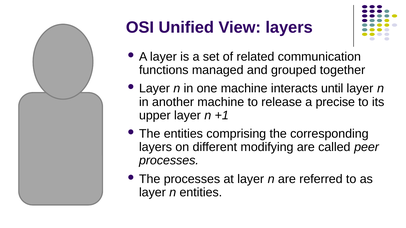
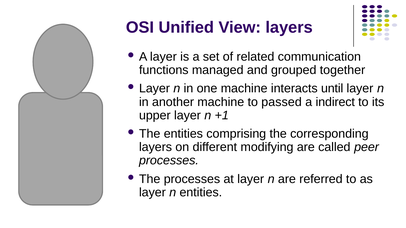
release: release -> passed (282, 102)
precise: precise -> indirect (335, 102)
